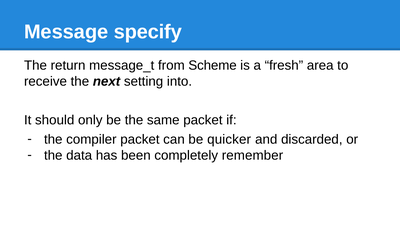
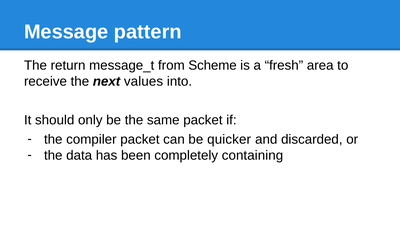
specify: specify -> pattern (148, 32)
setting: setting -> values (144, 81)
remember: remember -> containing (252, 155)
